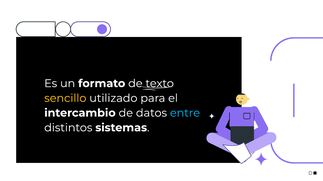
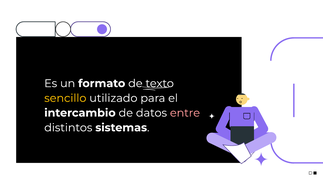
entre colour: light blue -> pink (185, 113)
